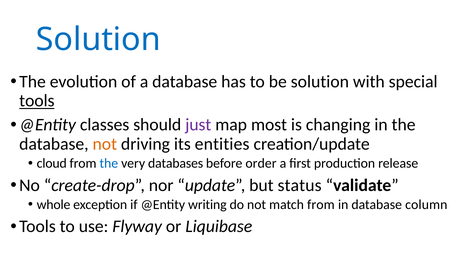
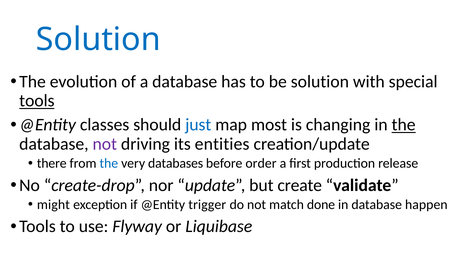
just colour: purple -> blue (198, 125)
the underline: none -> present (404, 125)
not colour: orange -> purple (105, 144)
cloud: cloud -> there (52, 163)
status: status -> create (300, 185)
whole: whole -> might (53, 204)
writing: writing -> trigger (207, 204)
match from: from -> done (321, 204)
column: column -> happen (426, 204)
